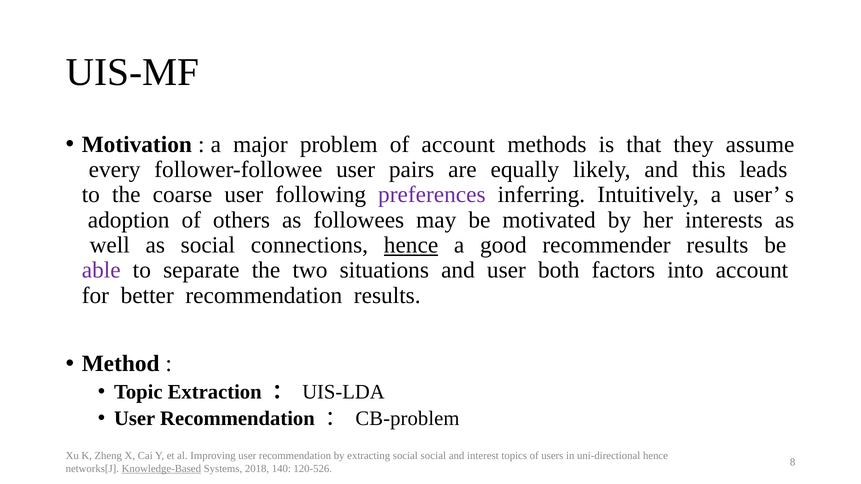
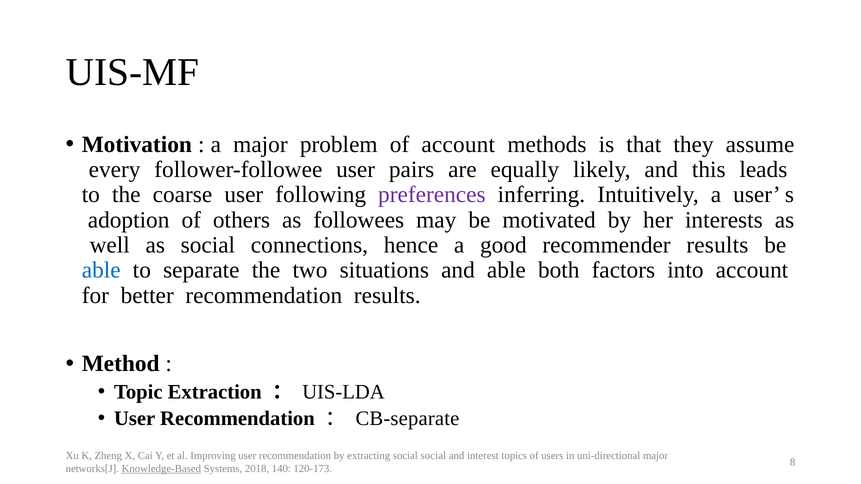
hence underline: present -> none (411, 245)
able colour: purple -> blue (101, 270)
and user: user -> able (506, 270)
CB-problem: CB-problem -> CB-separate (407, 419)
uni-directional hence: hence -> major (656, 456)
120-526: 120-526 -> 120-173 (313, 469)
